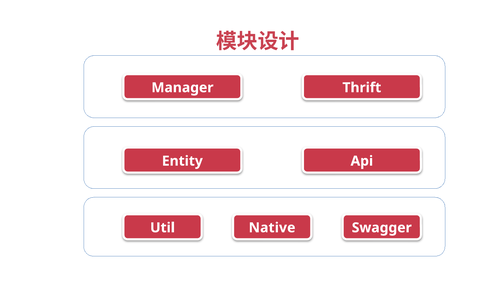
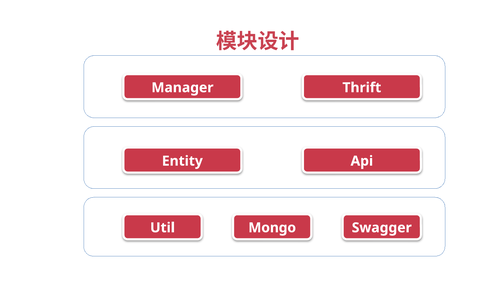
Native: Native -> Mongo (272, 228)
